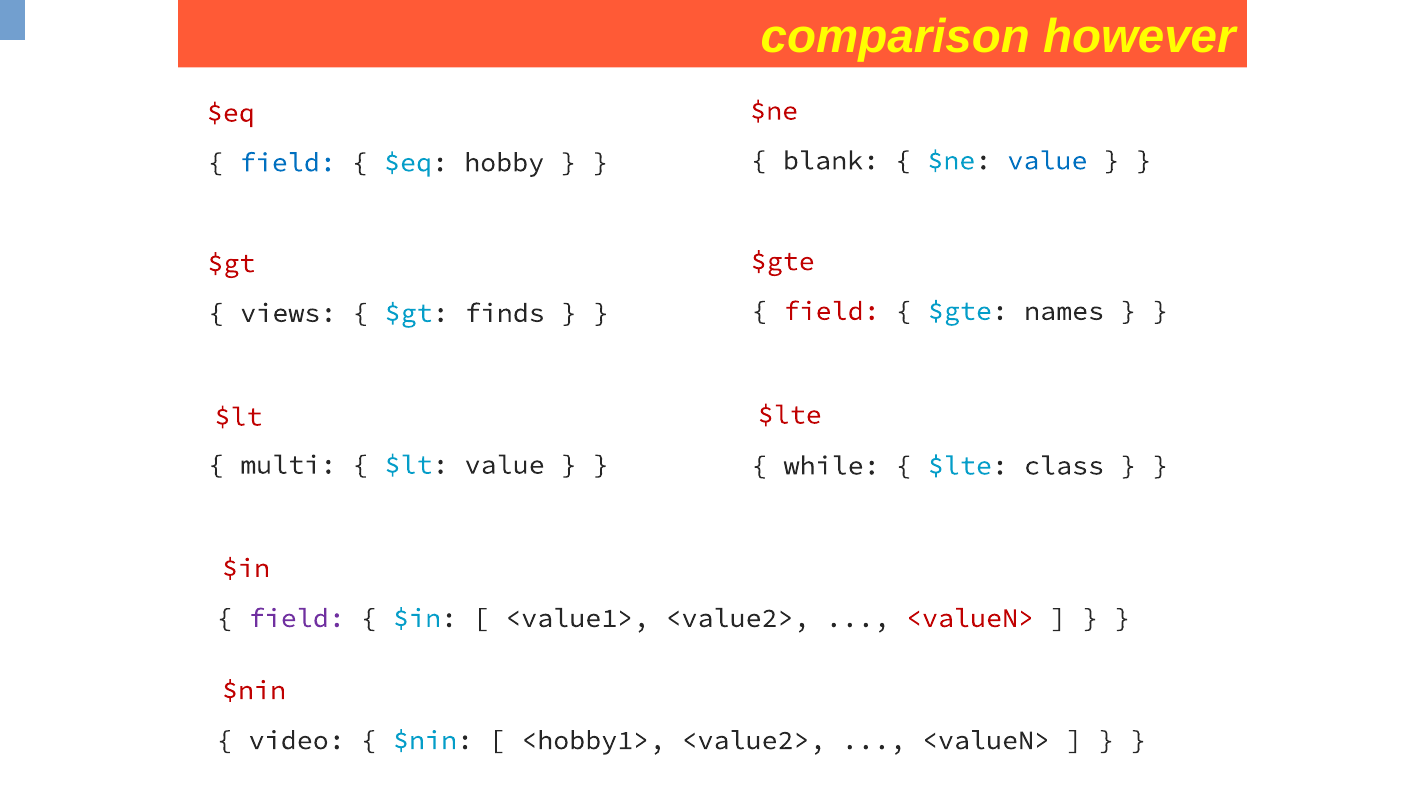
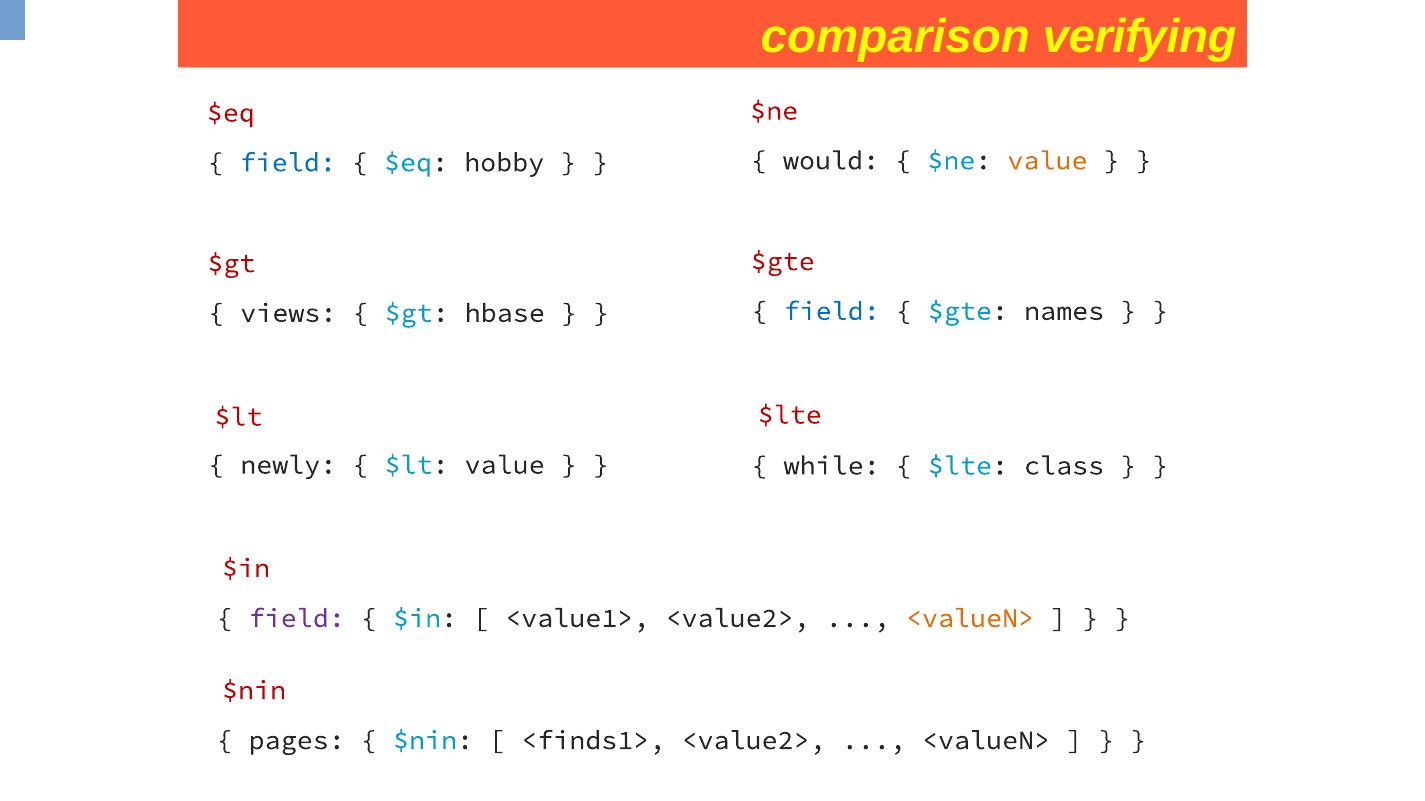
however: however -> verifying (1140, 37)
blank: blank -> would (831, 161)
value colour: blue -> orange (1047, 161)
field colour: red -> blue (832, 311)
finds: finds -> hbase (505, 313)
multi: multi -> newly (288, 465)
<valueN> colour: red -> orange (970, 619)
video: video -> pages (297, 741)
<hobby1>: <hobby1> -> <finds1> (593, 741)
